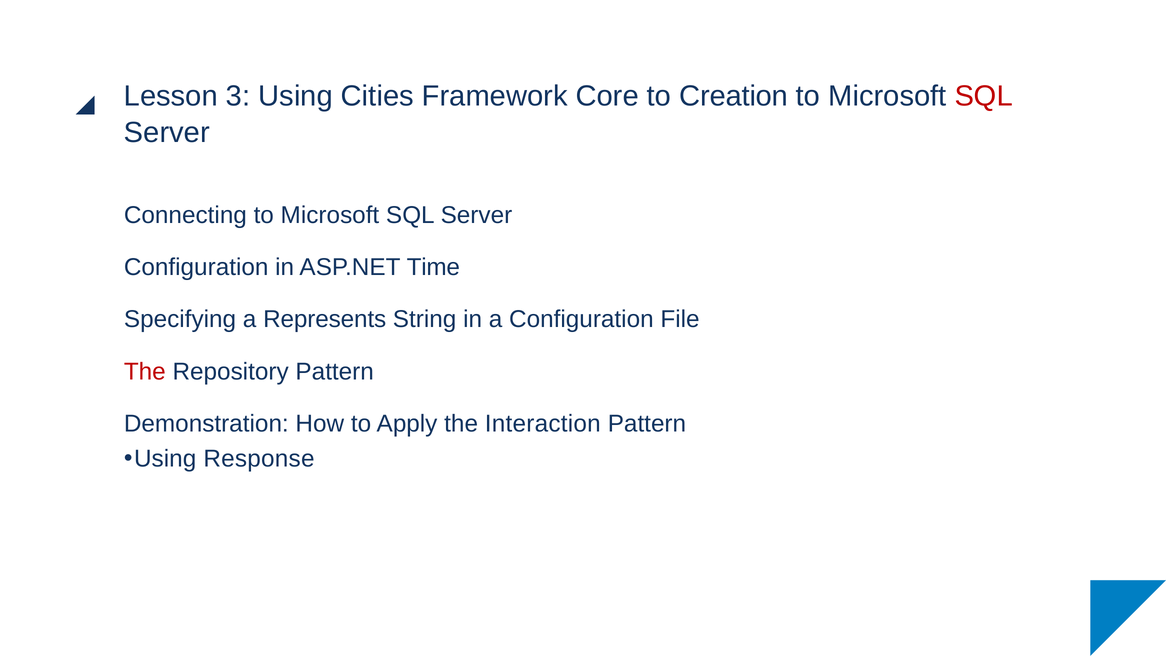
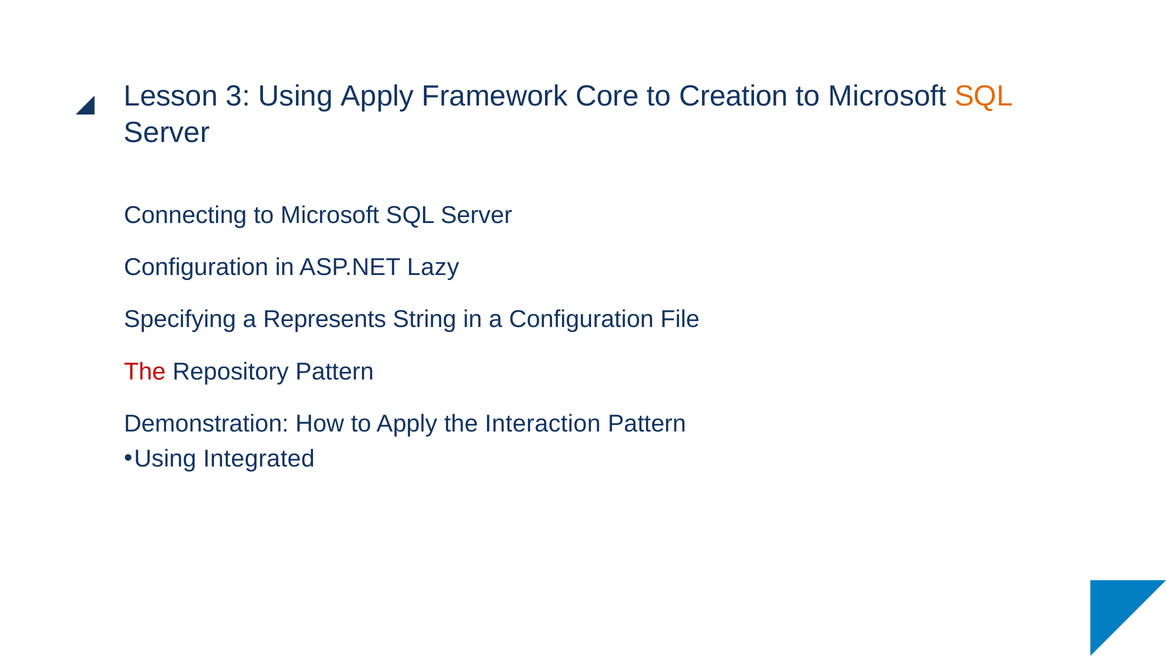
Using Cities: Cities -> Apply (377, 96)
SQL colour: red -> orange (984, 96)
Time: Time -> Lazy (433, 267)
Response: Response -> Integrated (259, 459)
